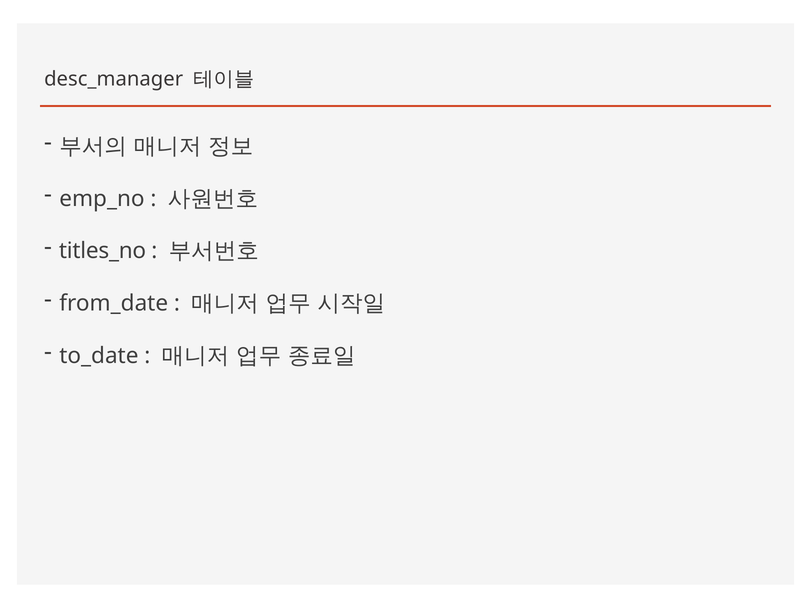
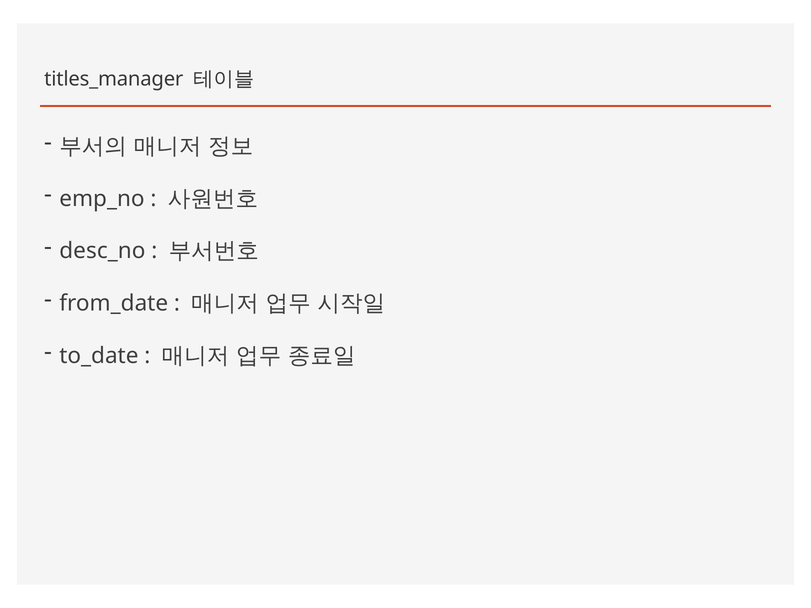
desc_manager: desc_manager -> titles_manager (114, 79)
titles_no: titles_no -> desc_no (102, 251)
